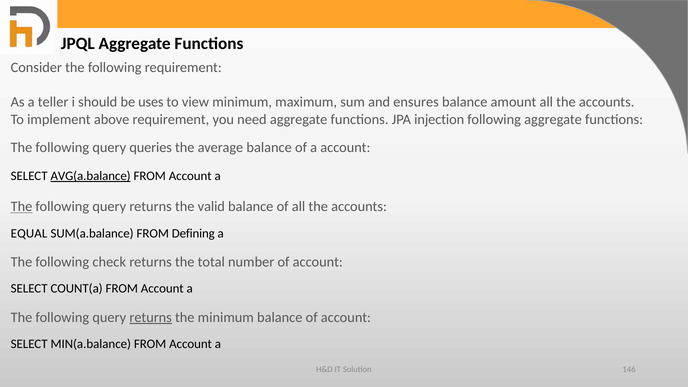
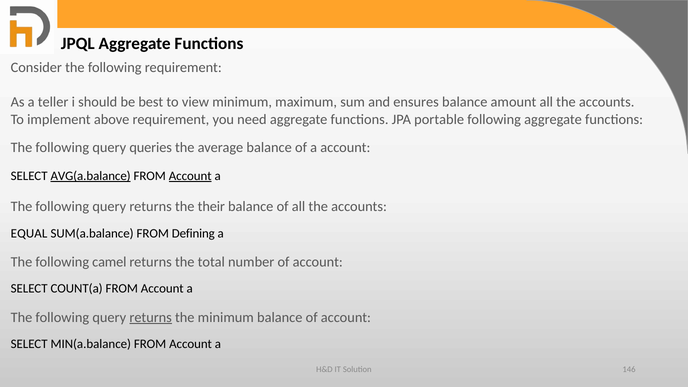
uses: uses -> best (151, 102)
injection: injection -> portable (439, 119)
Account underline: none -> present (190, 176)
The underline: present -> none (21, 207)
valid: valid -> their (211, 207)
check: check -> camel (109, 262)
